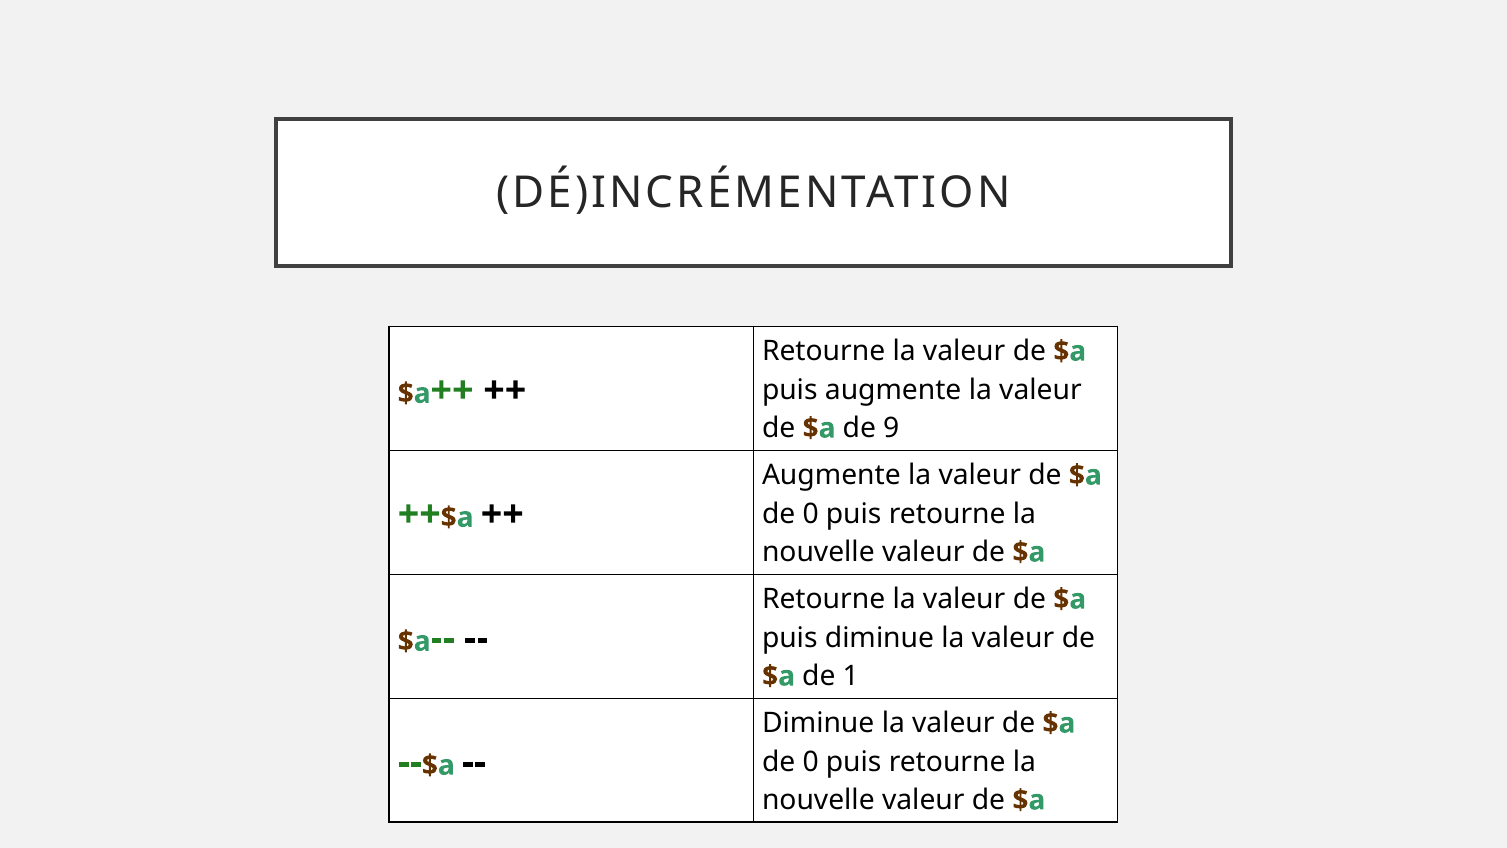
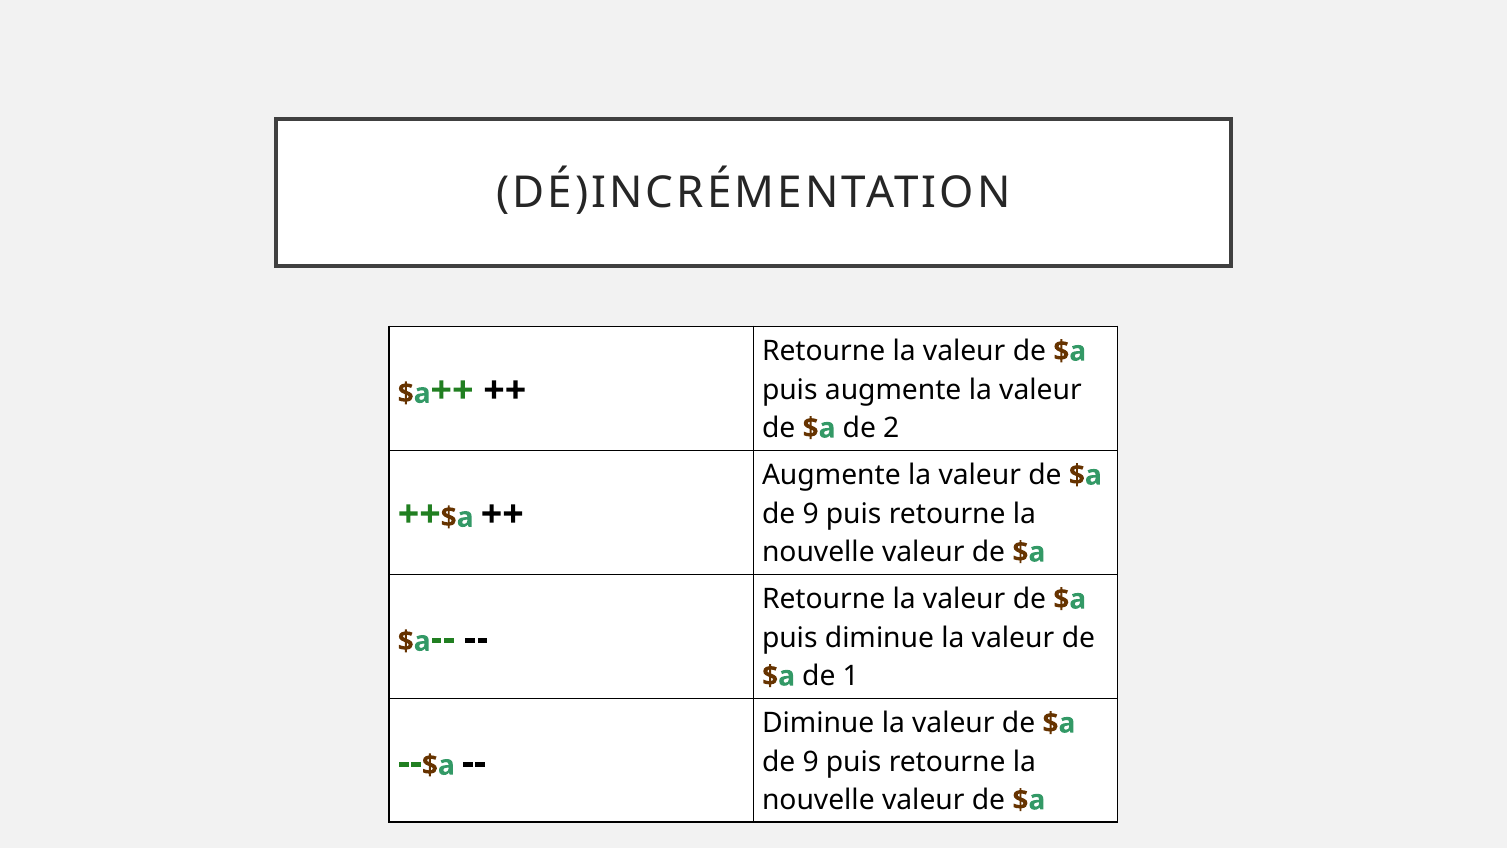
9: 9 -> 2 (891, 428)
0: 0 -> 9 (811, 514)
0: 0 -> 9 (811, 761)
